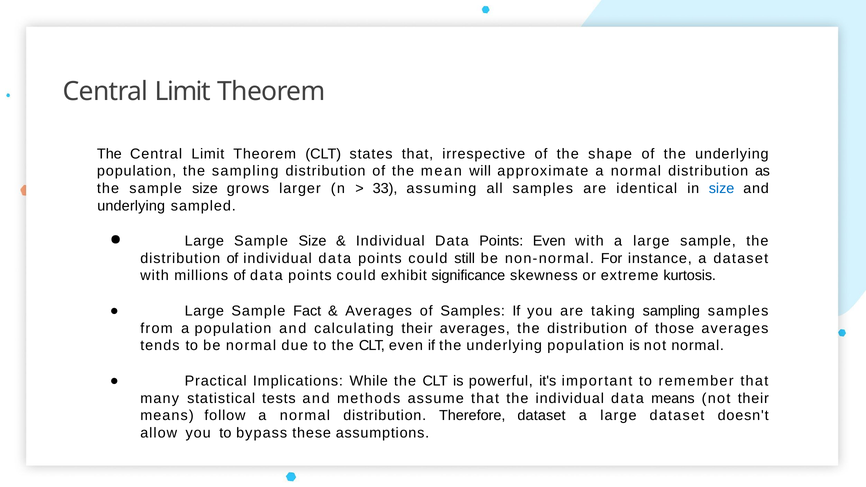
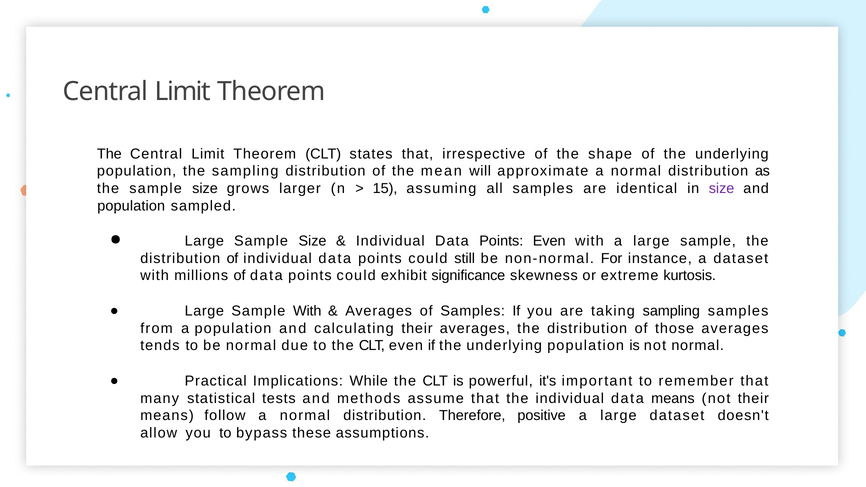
33: 33 -> 15 (385, 188)
size colour: blue -> purple (722, 188)
underlying: underlying -> population (131, 206)
Sample Fact: Fact -> With (307, 311)
Therefore dataset: dataset -> positive (542, 416)
